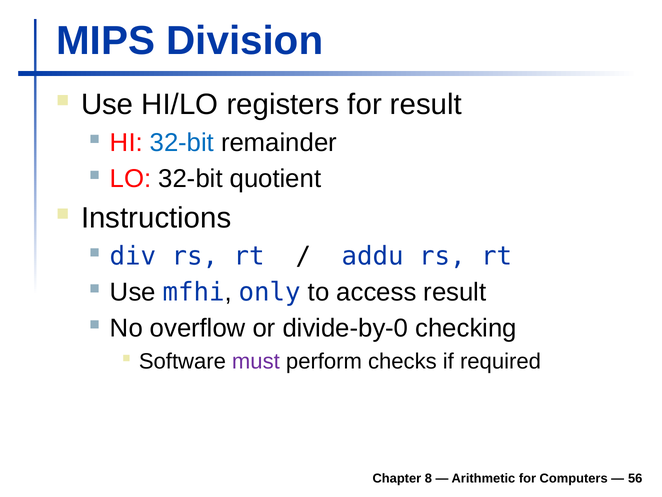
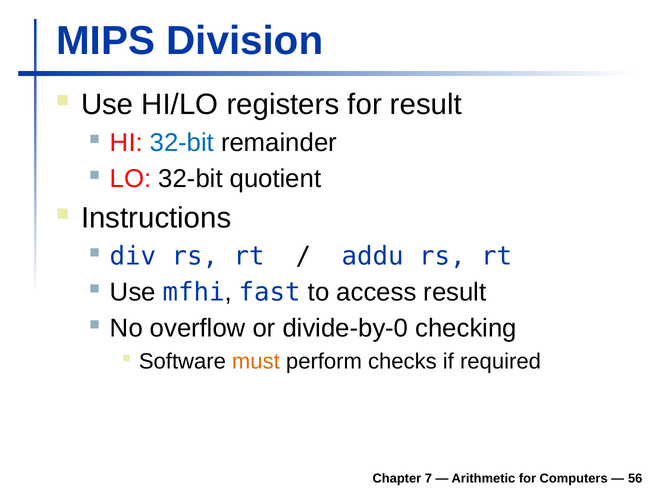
only: only -> fast (270, 292)
must colour: purple -> orange (256, 361)
8: 8 -> 7 (428, 478)
